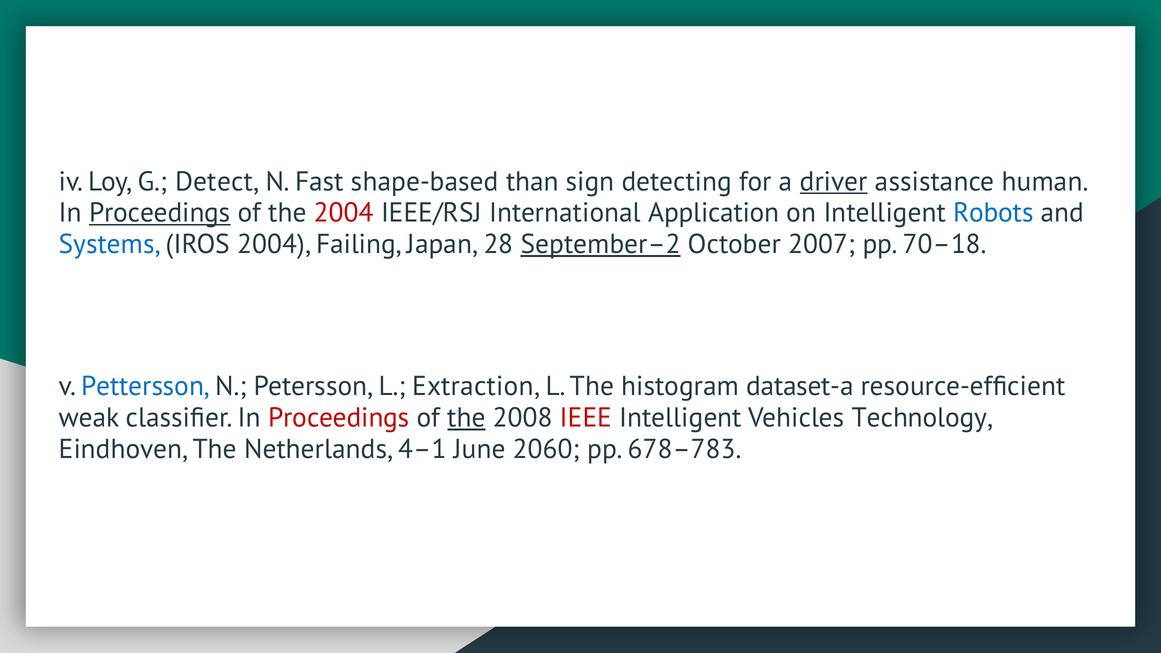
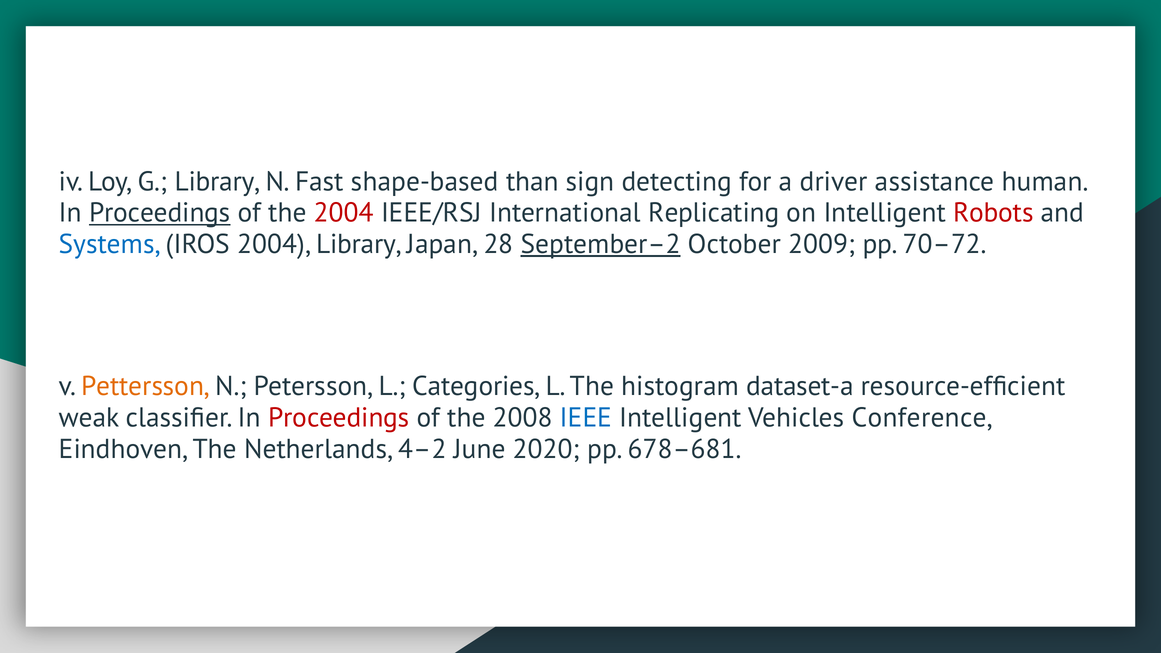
G Detect: Detect -> Library (218, 182)
driver underline: present -> none (834, 182)
Application: Application -> Replicating (714, 213)
Robots colour: blue -> red (993, 213)
2004 Failing: Failing -> Library (359, 244)
2007: 2007 -> 2009 (822, 244)
70–18: 70–18 -> 70–72 (945, 244)
Pettersson colour: blue -> orange (146, 386)
Extraction: Extraction -> Categories (476, 386)
the underline: present -> none (466, 418)
IEEE colour: red -> blue (586, 418)
Technology: Technology -> Conference (922, 418)
4–1: 4–1 -> 4–2 (423, 449)
2060: 2060 -> 2020 (546, 449)
678–783: 678–783 -> 678–681 (685, 449)
